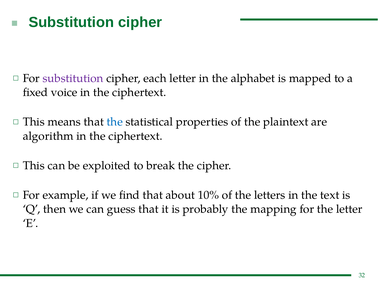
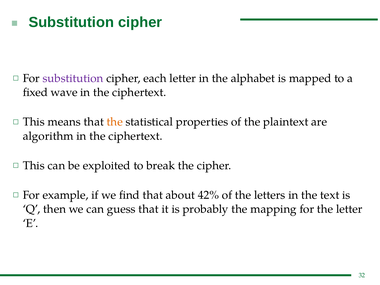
voice: voice -> wave (64, 92)
the colour: blue -> orange (115, 122)
10%: 10% -> 42% (208, 195)
